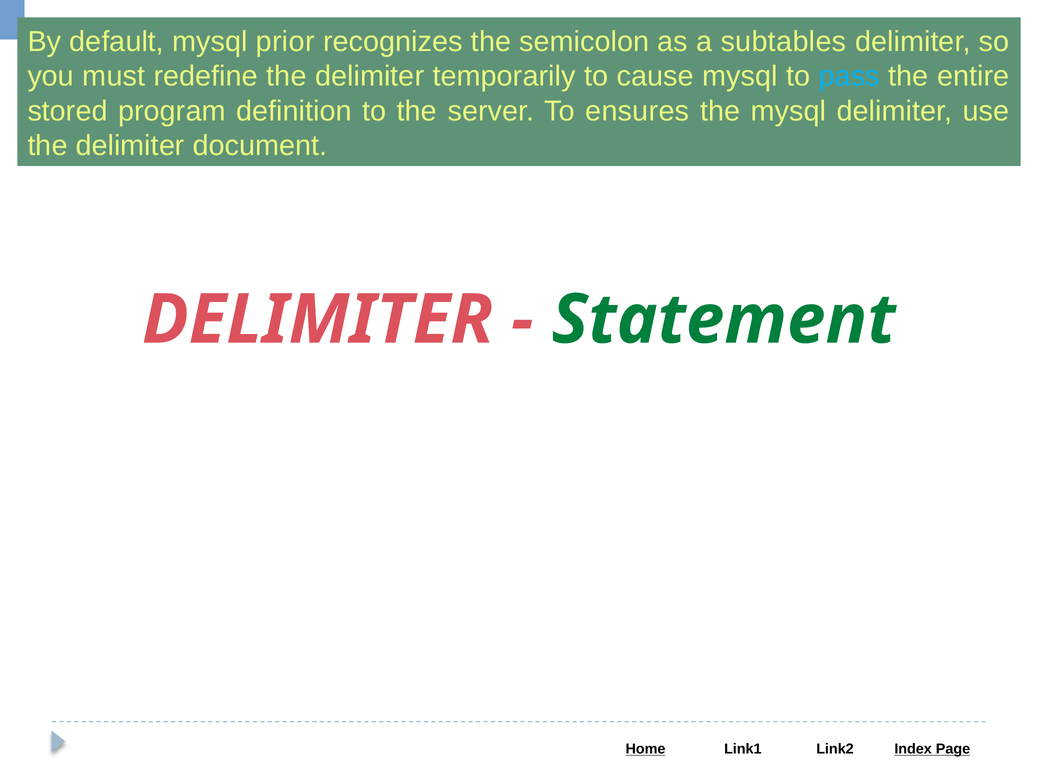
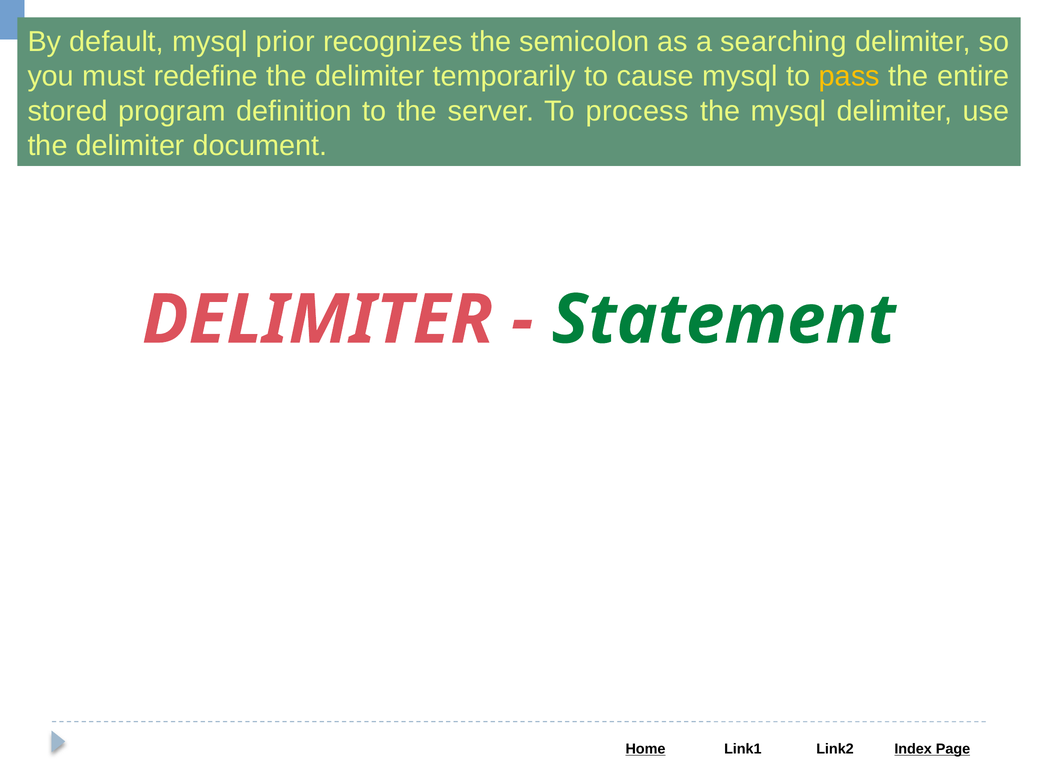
subtables: subtables -> searching (783, 42)
pass colour: light blue -> yellow (849, 76)
ensures: ensures -> process (637, 111)
